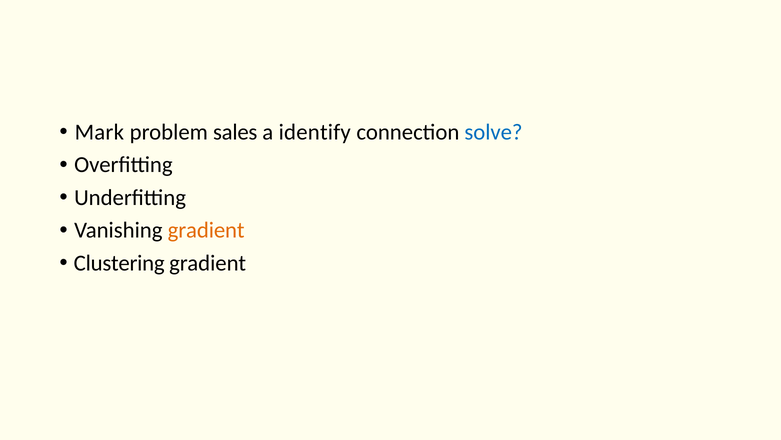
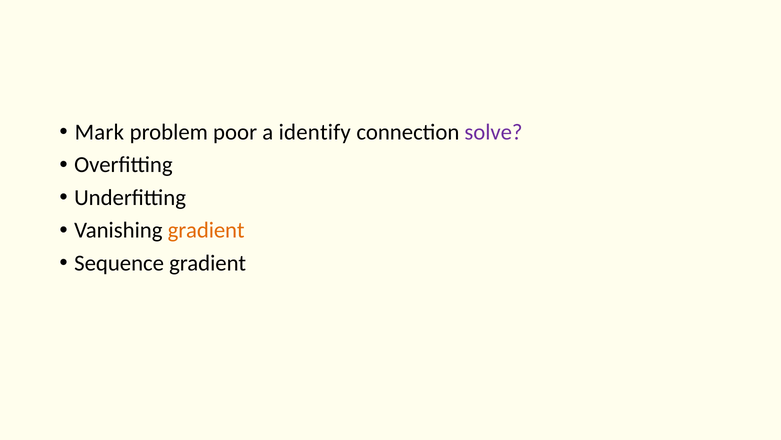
sales: sales -> poor (235, 132)
solve colour: blue -> purple (493, 132)
Clustering: Clustering -> Sequence (119, 263)
